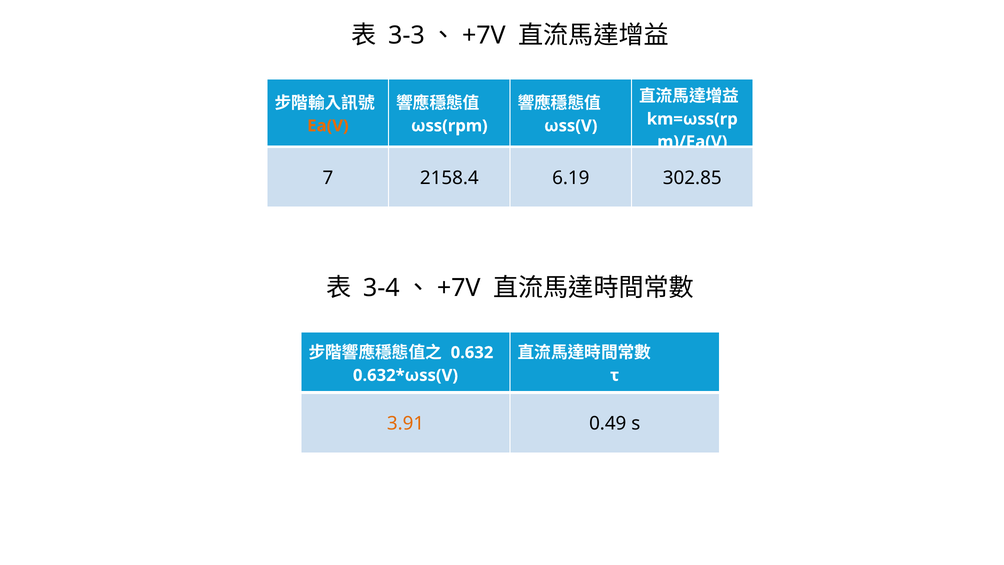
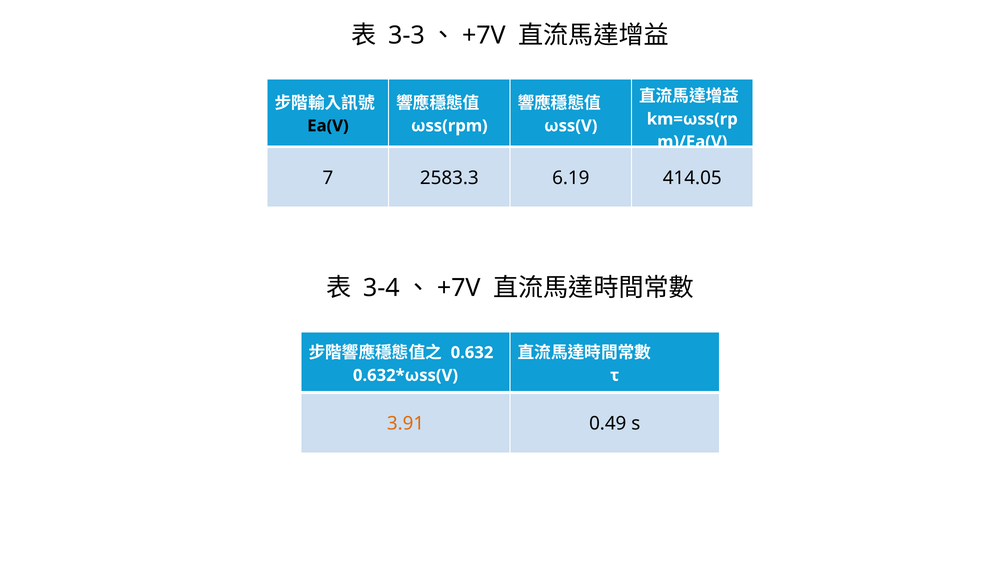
Ea(V colour: orange -> black (328, 126)
2158.4: 2158.4 -> 2583.3 (449, 178)
302.85: 302.85 -> 414.05 (692, 178)
